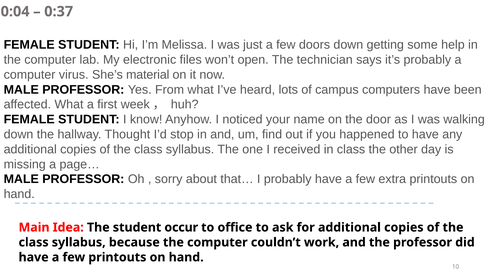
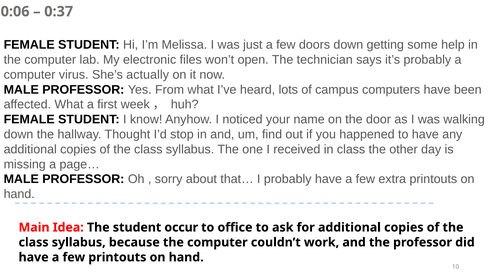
0:04: 0:04 -> 0:06 (15, 12)
material: material -> actually (148, 75)
